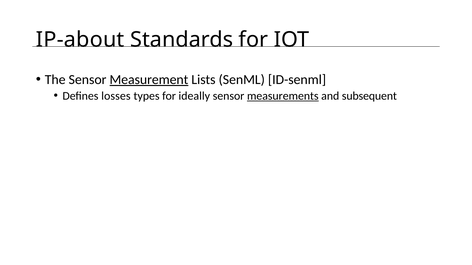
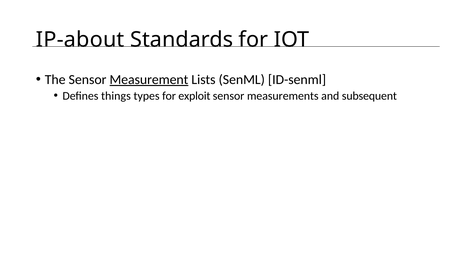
losses: losses -> things (116, 96)
ideally: ideally -> exploit (194, 96)
measurements underline: present -> none (283, 96)
